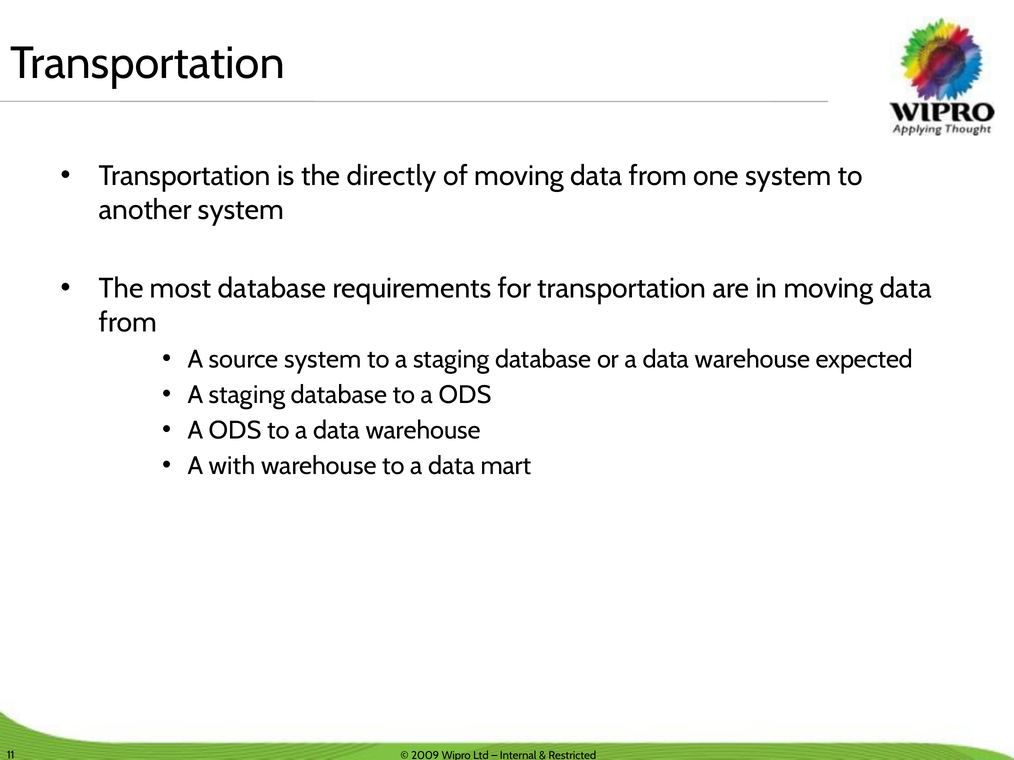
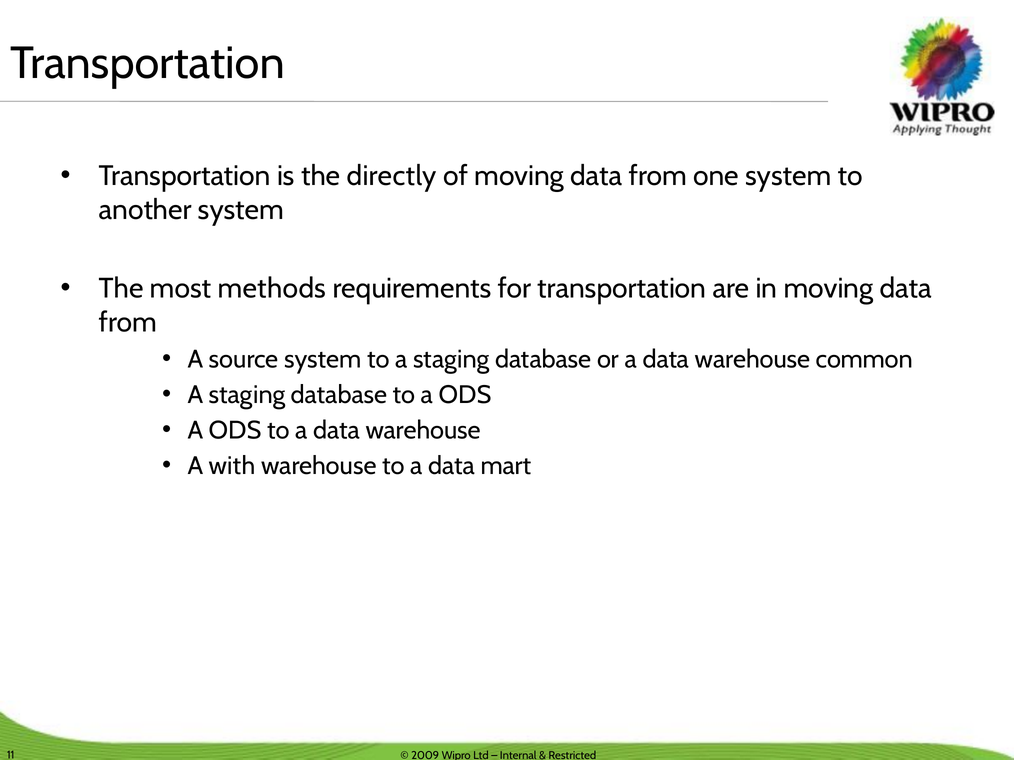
most database: database -> methods (272, 289)
expected: expected -> common (864, 360)
